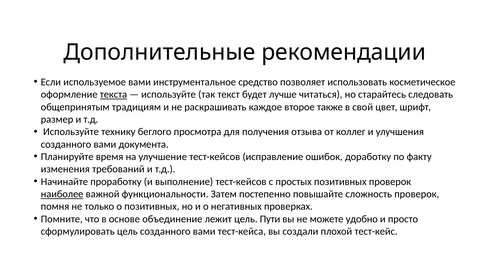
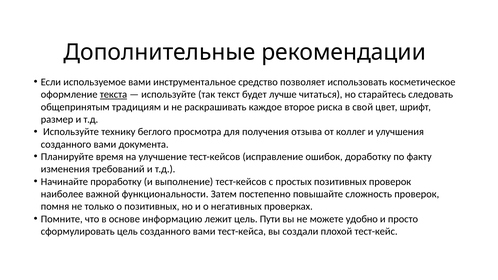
также: также -> риска (330, 107)
наиболее underline: present -> none (62, 194)
объединение: объединение -> информацию (172, 219)
